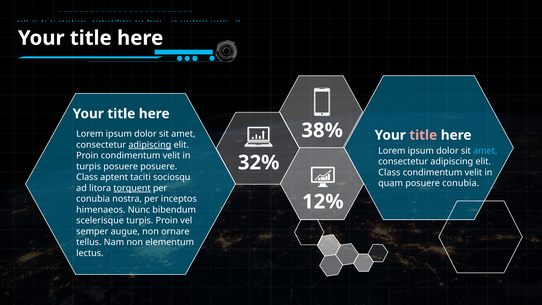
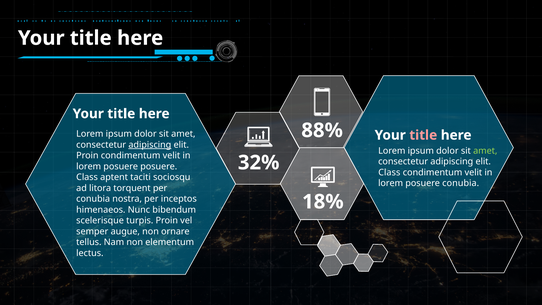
38%: 38% -> 88% (322, 130)
amet colour: light blue -> light green (485, 151)
turpis: turpis -> lorem (89, 166)
quam: quam -> lorem (391, 183)
torquent underline: present -> none (132, 188)
12%: 12% -> 18% (323, 202)
